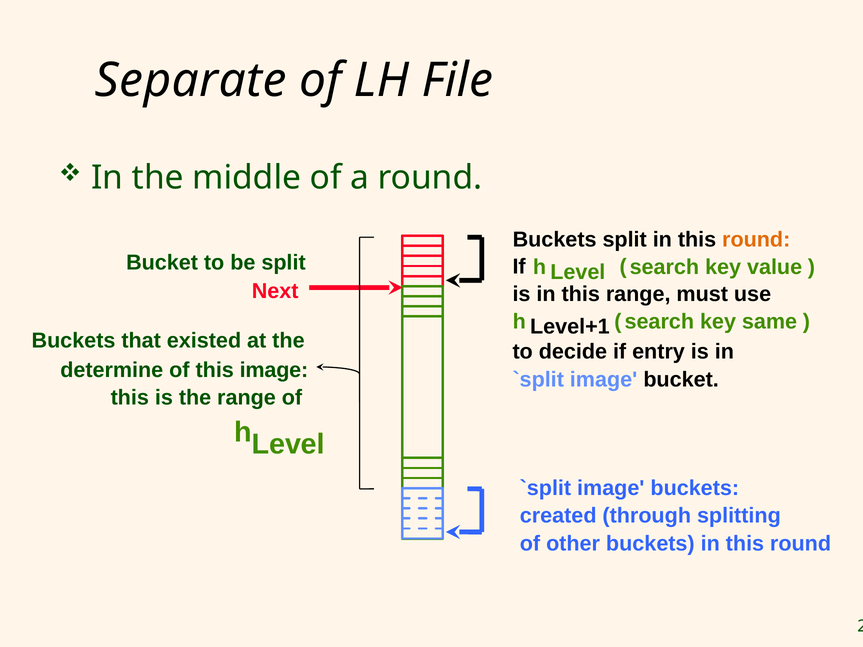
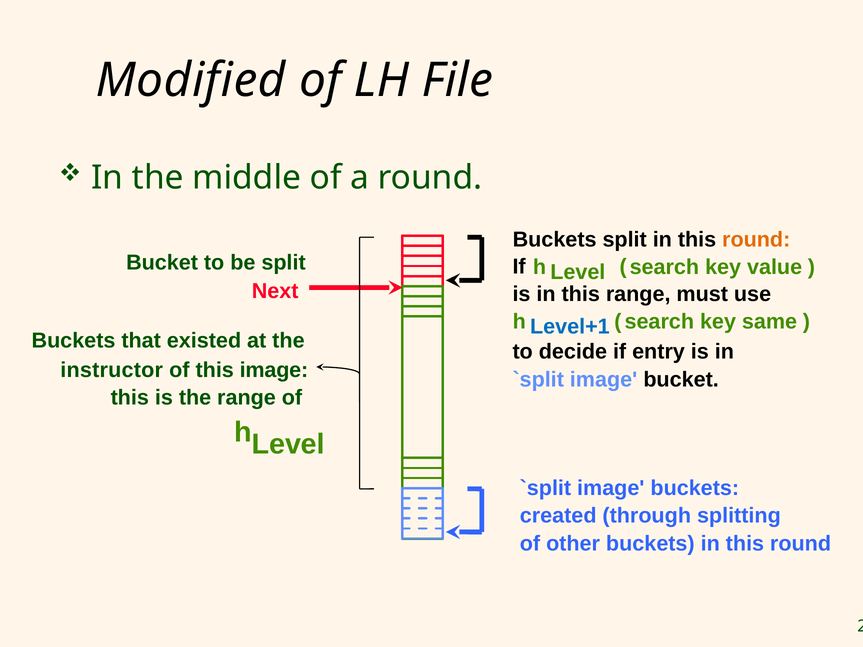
Separate: Separate -> Modified (191, 81)
Level+1 colour: black -> blue (570, 327)
determine: determine -> instructor (112, 370)
